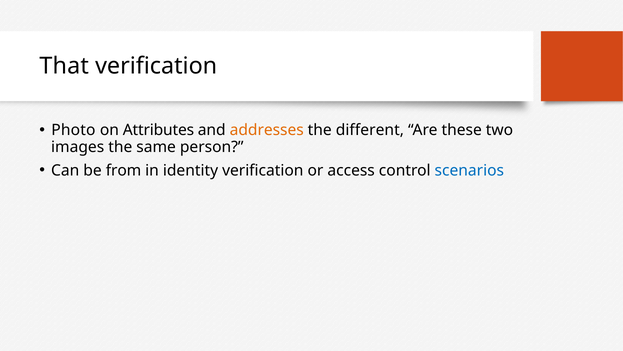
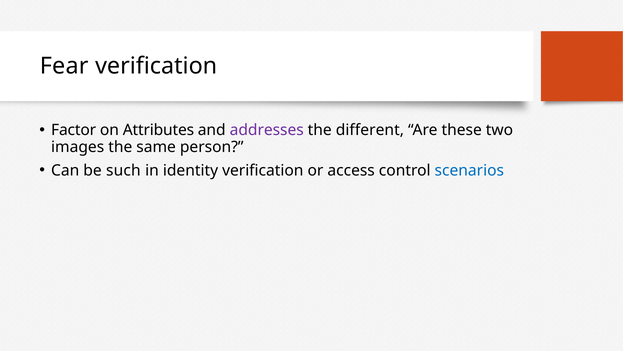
That: That -> Fear (64, 66)
Photo: Photo -> Factor (74, 130)
addresses colour: orange -> purple (267, 130)
from: from -> such (123, 170)
